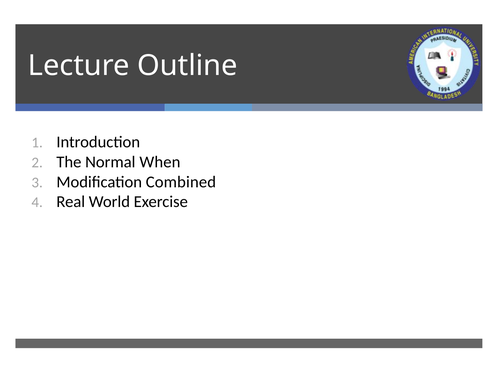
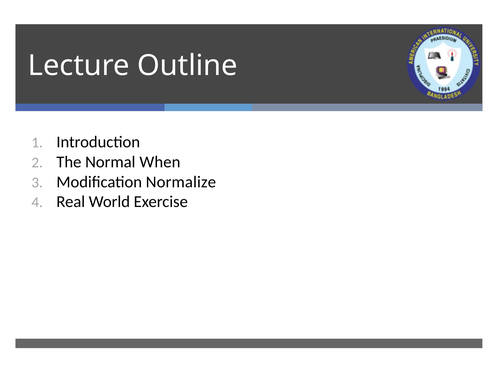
Combined: Combined -> Normalize (181, 182)
